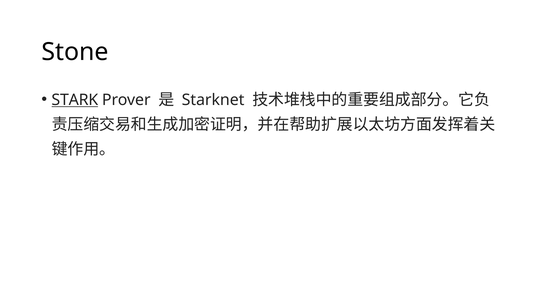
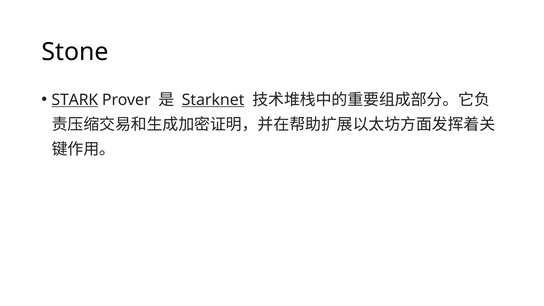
Starknet underline: none -> present (213, 100)
